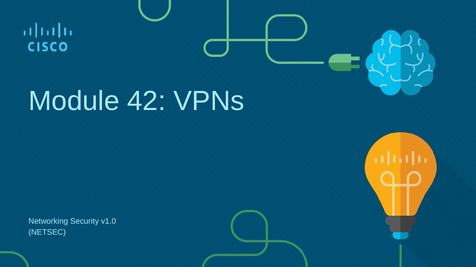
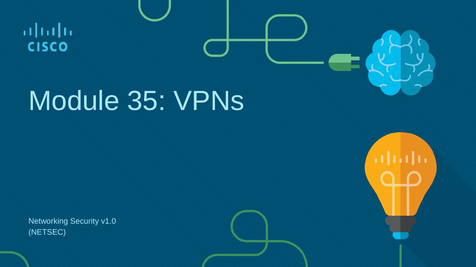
42: 42 -> 35 (146, 101)
